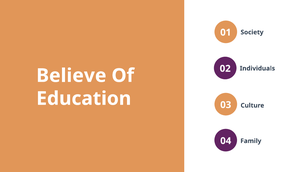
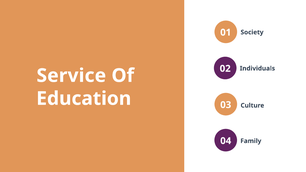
Believe: Believe -> Service (71, 76)
